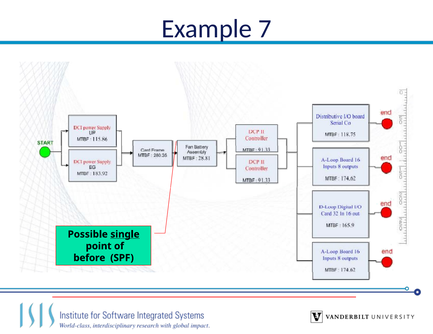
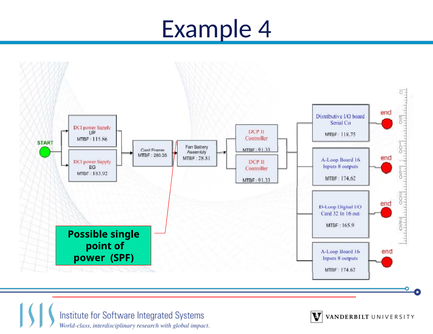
7: 7 -> 4 (265, 29)
single underline: present -> none (125, 235)
before: before -> power (89, 258)
